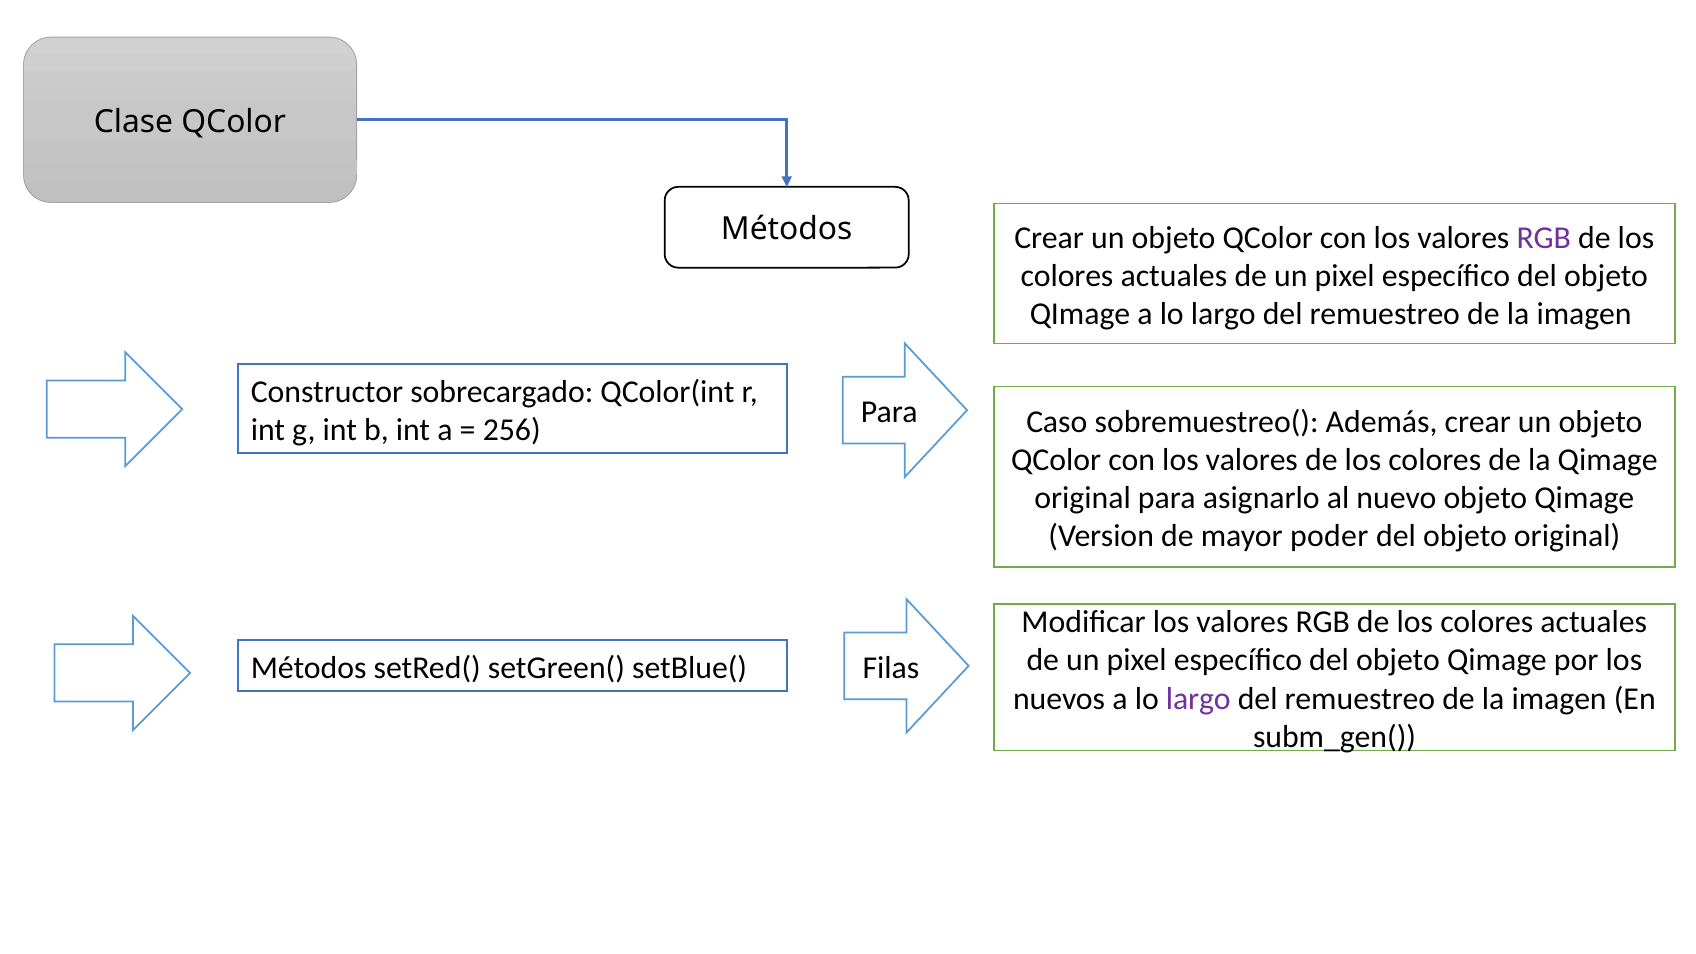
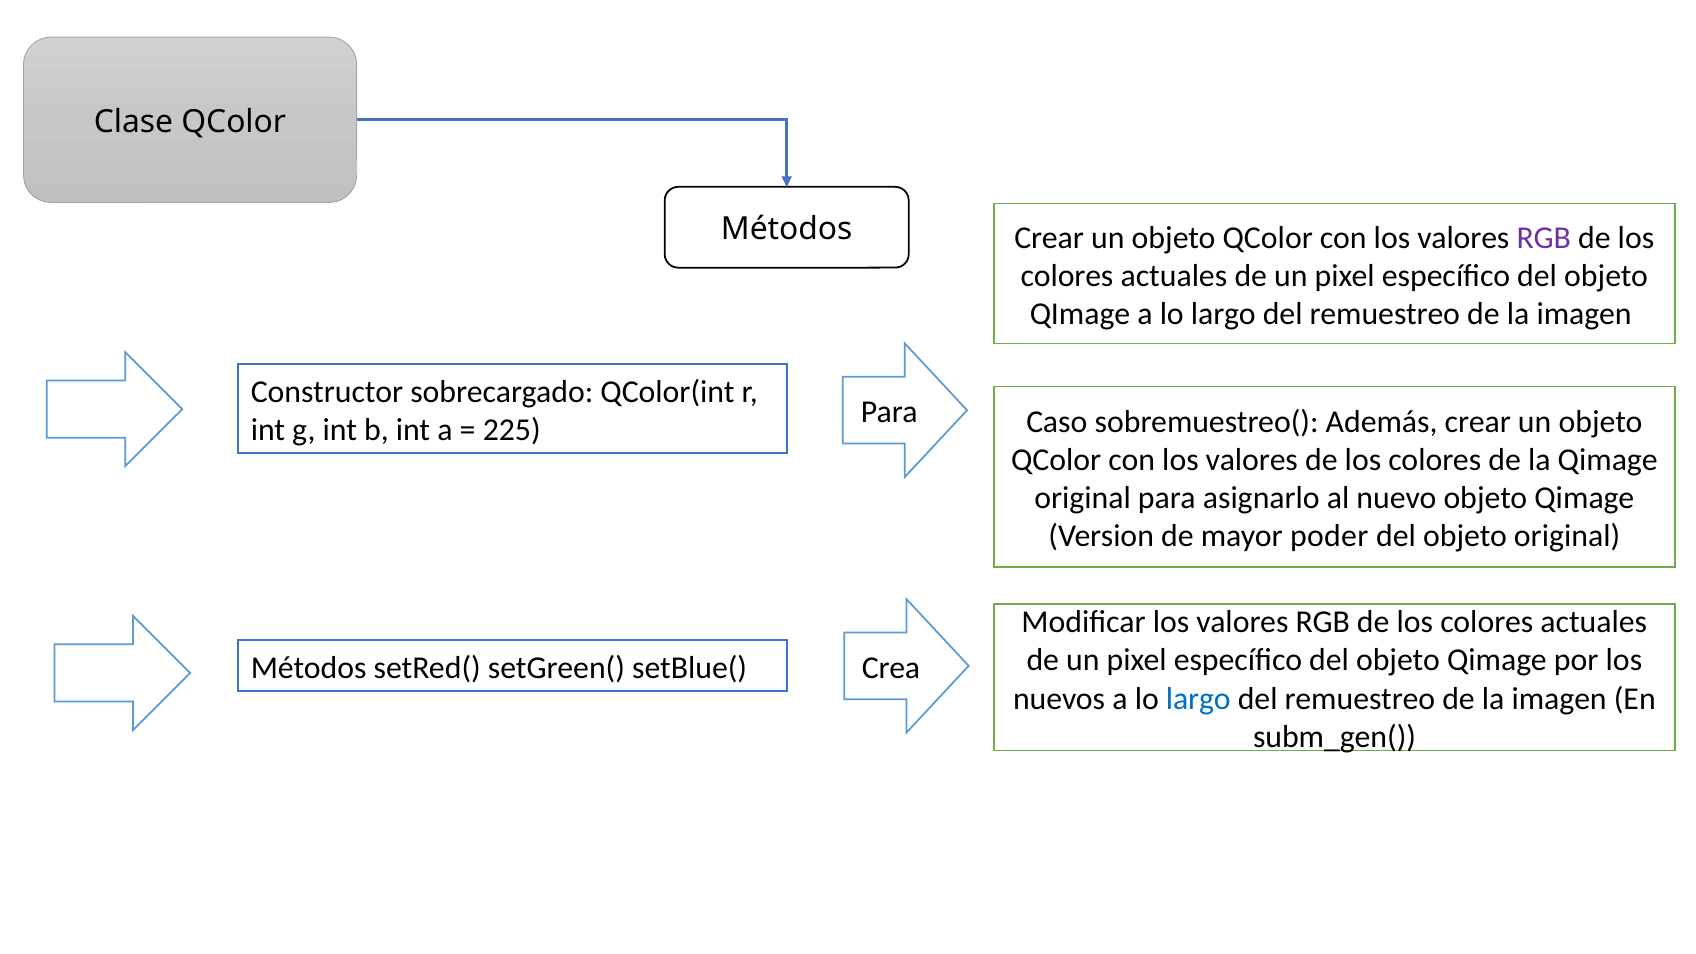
256: 256 -> 225 (512, 430)
Filas: Filas -> Crea (891, 668)
largo colour: purple -> blue (1198, 699)
